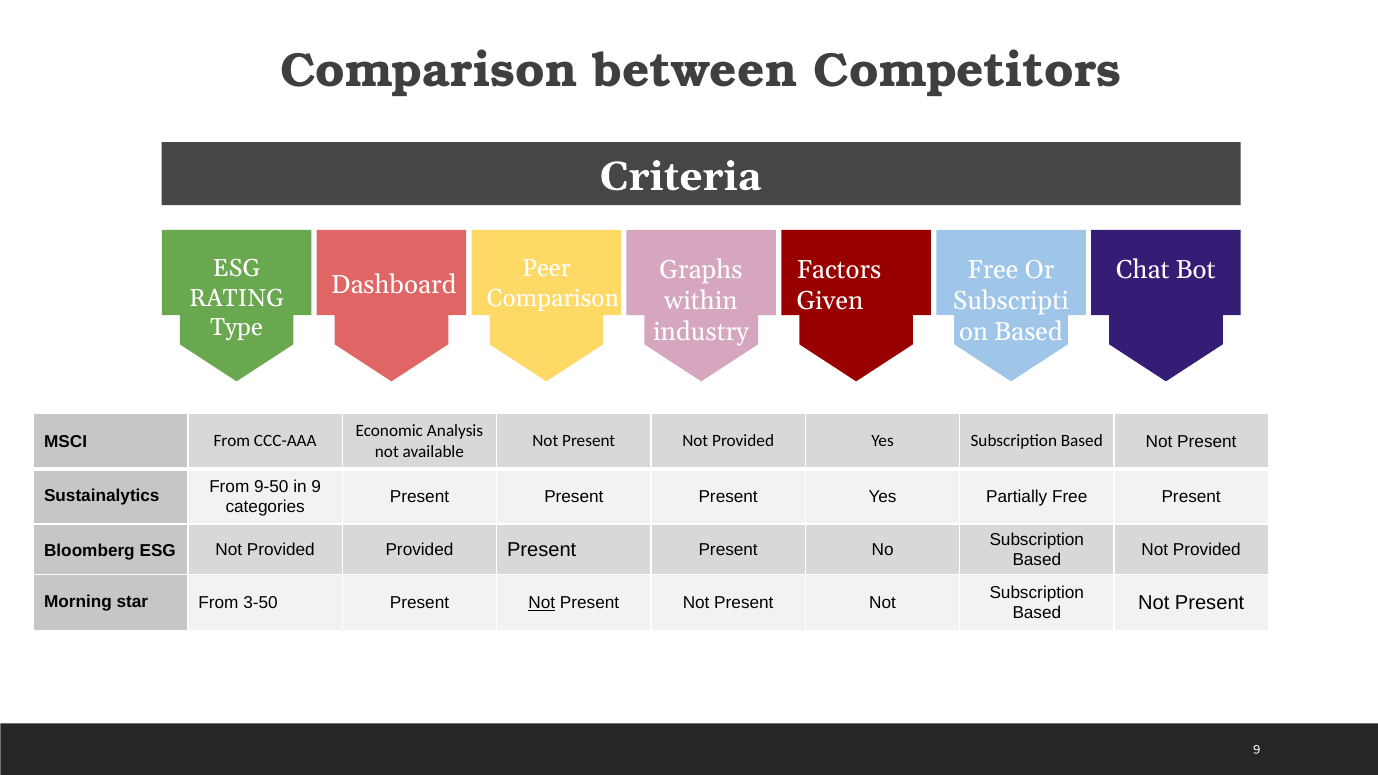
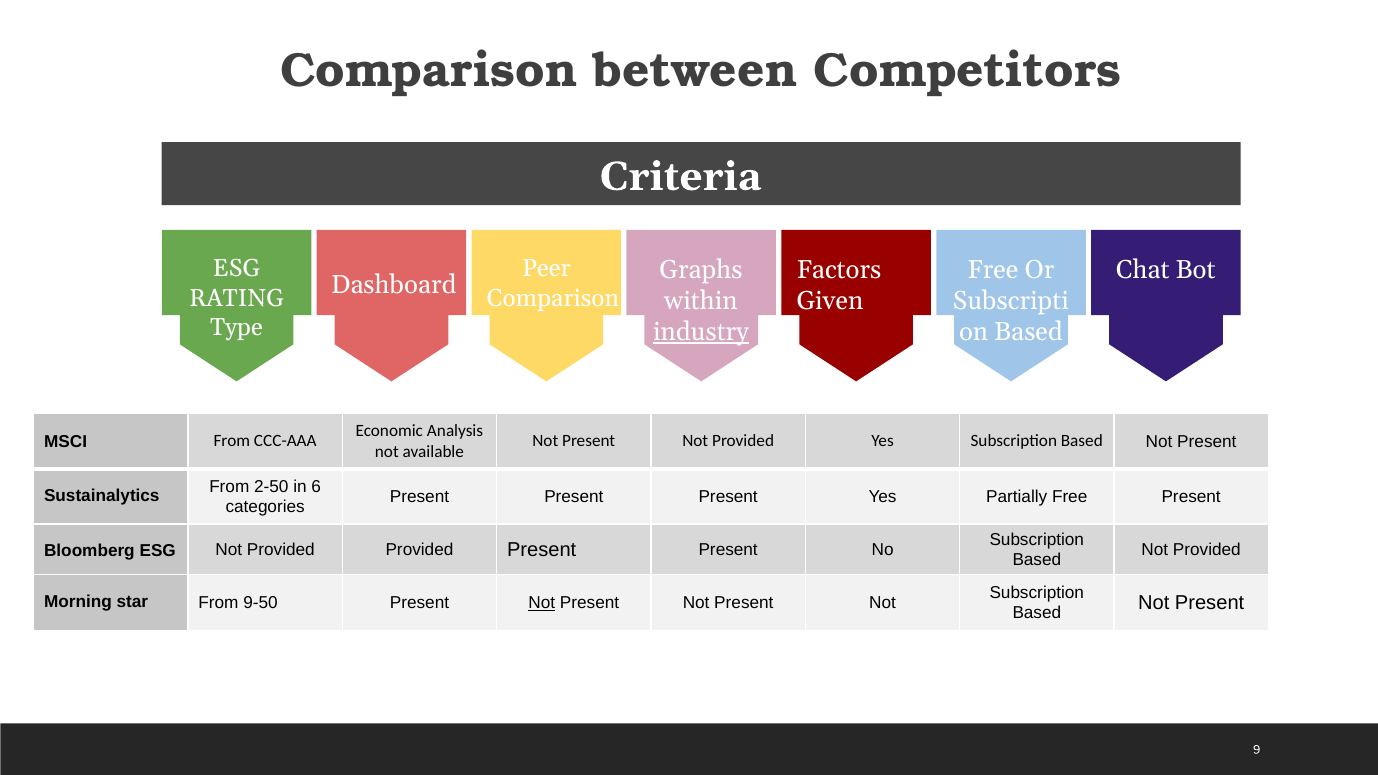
industry underline: none -> present (701, 332)
9-50: 9-50 -> 2-50 (271, 487)
in 9: 9 -> 6 (316, 487)
3-50: 3-50 -> 9-50 (260, 603)
